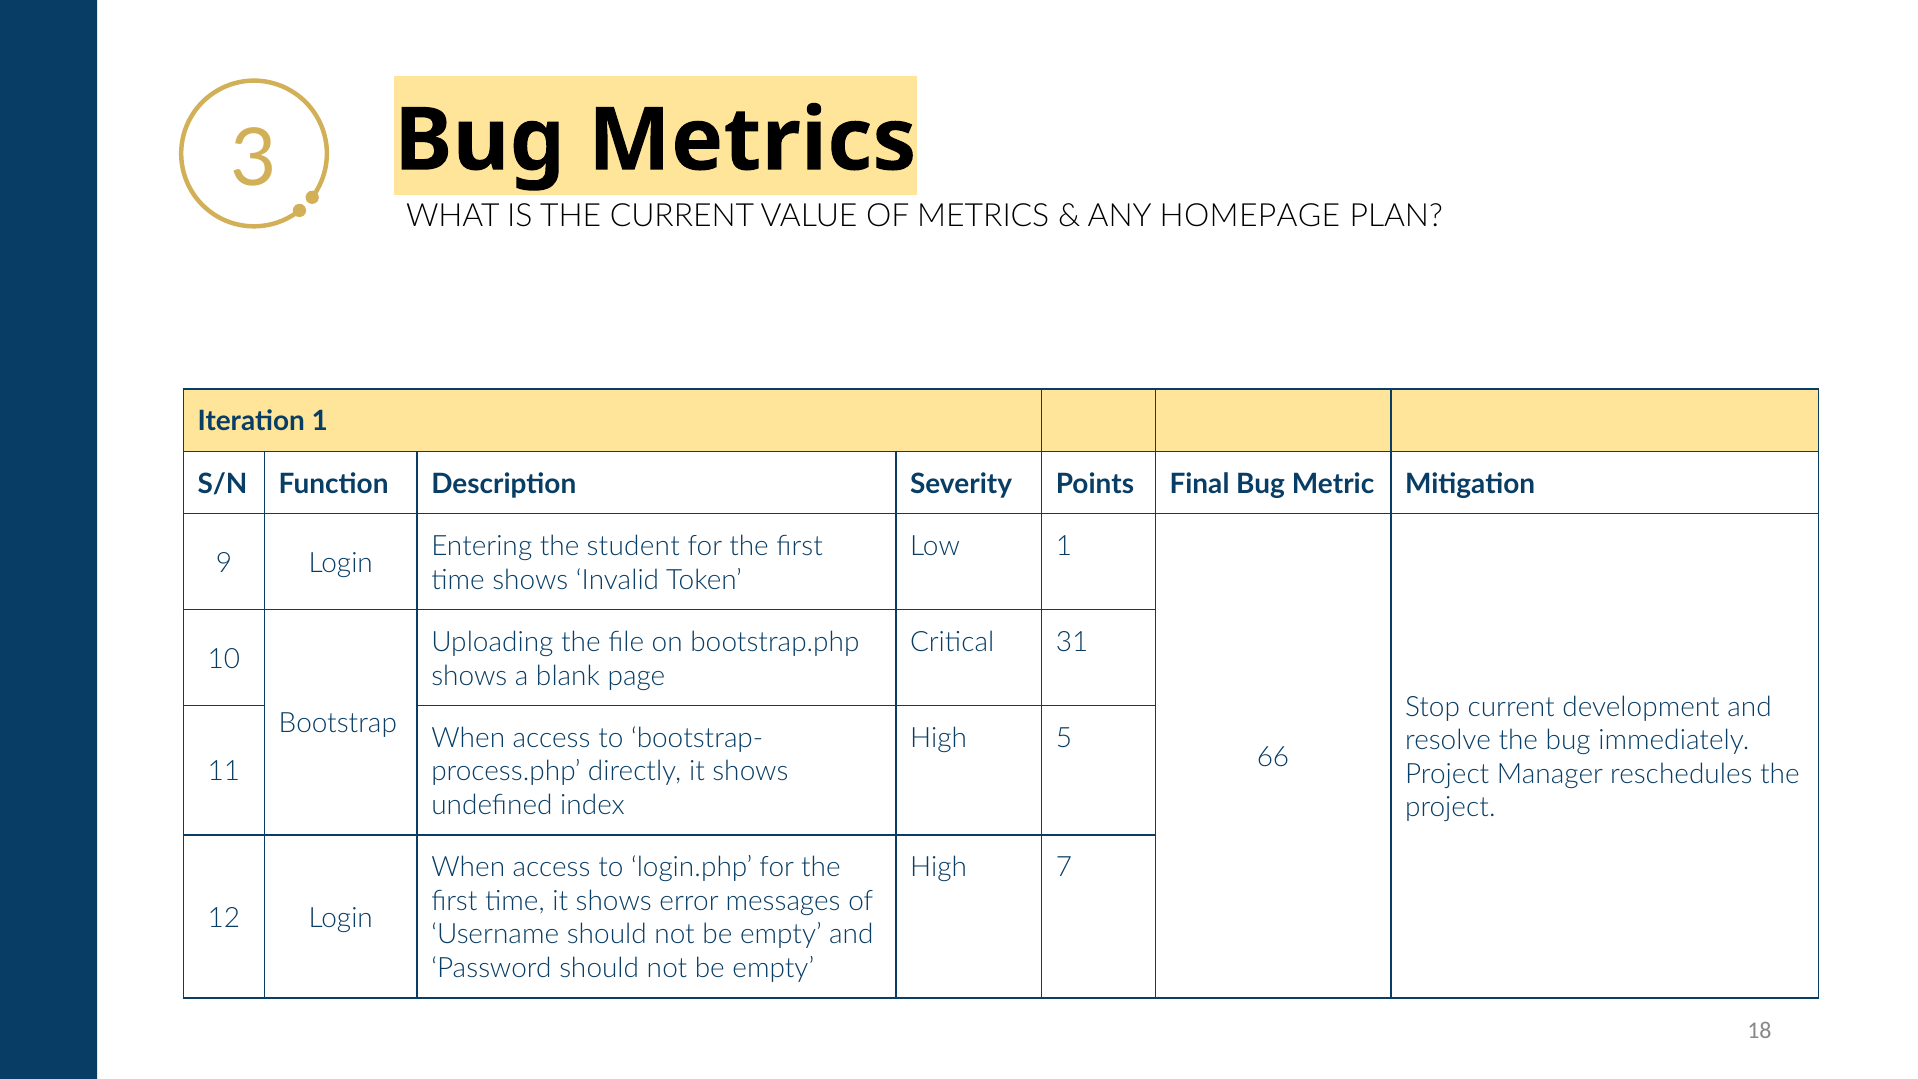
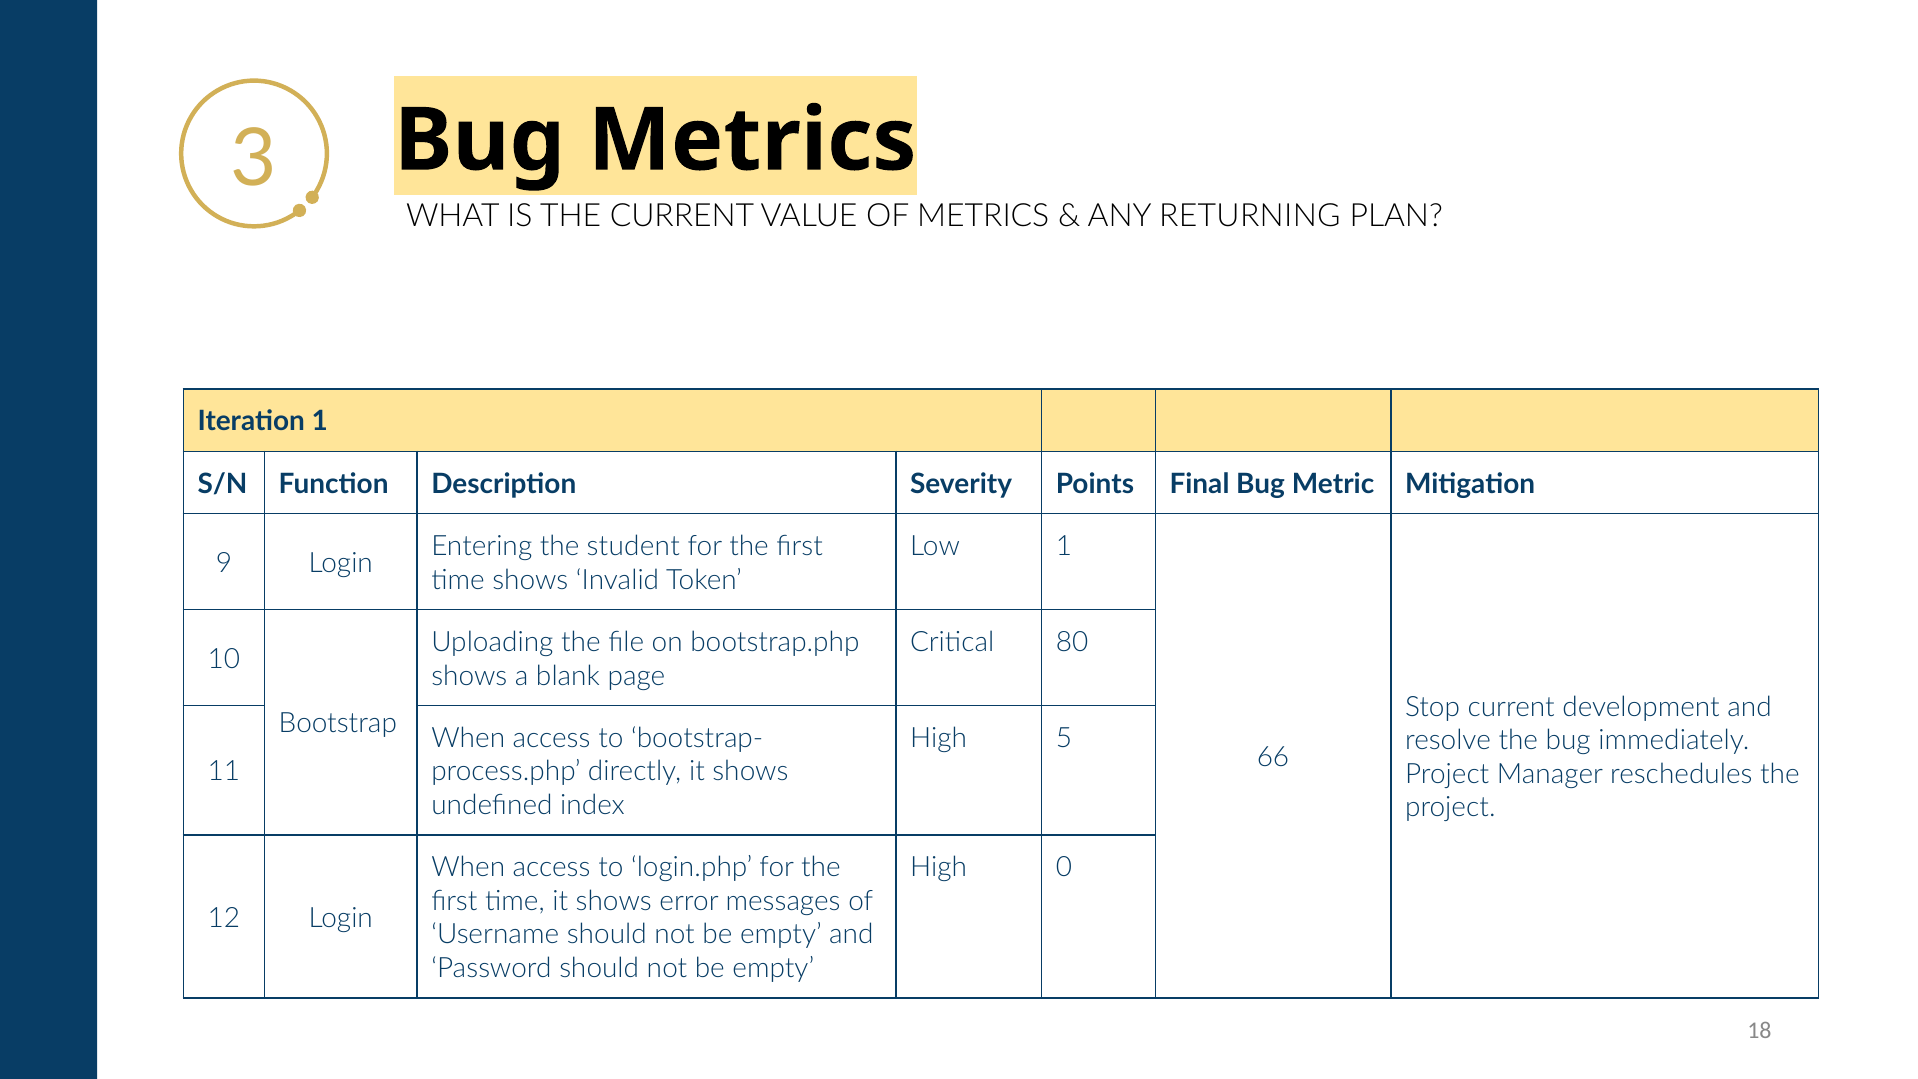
HOMEPAGE: HOMEPAGE -> RETURNING (1250, 216)
31: 31 -> 80 (1072, 642)
7: 7 -> 0 (1064, 867)
